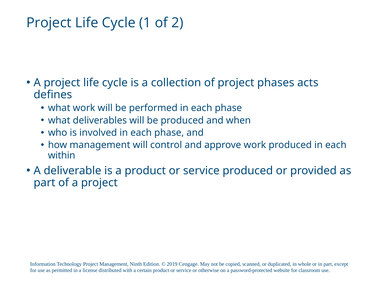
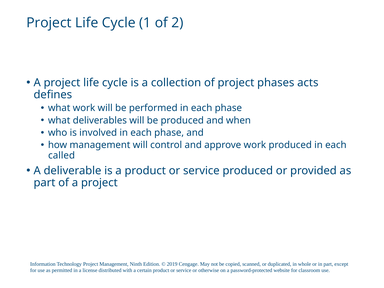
within: within -> called (62, 155)
